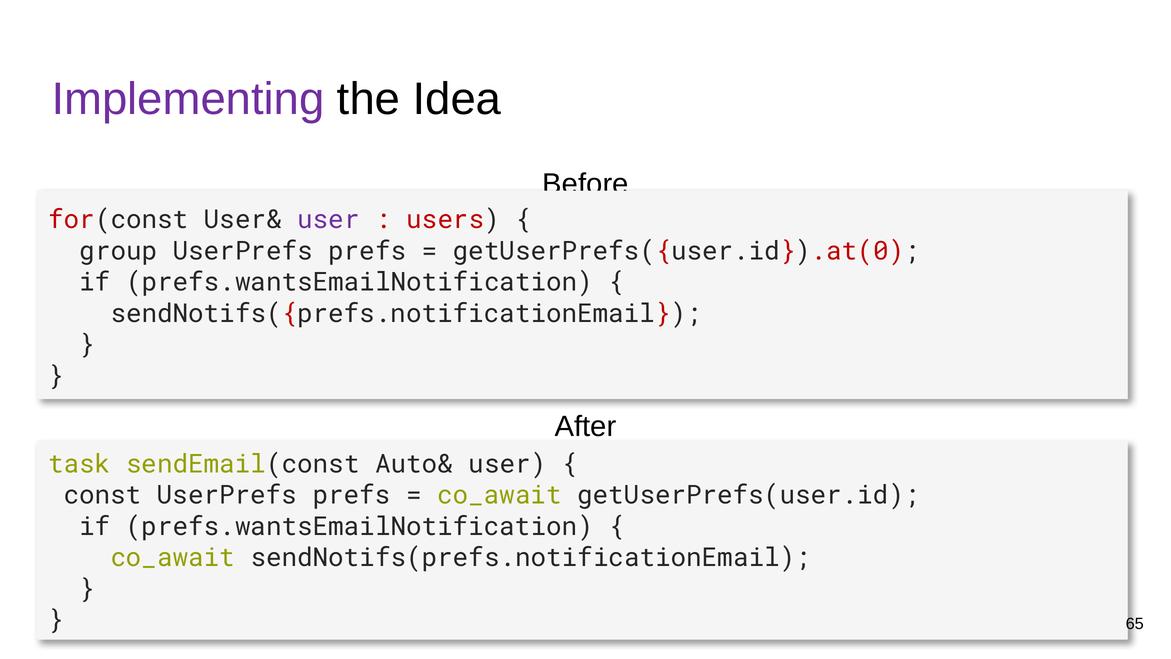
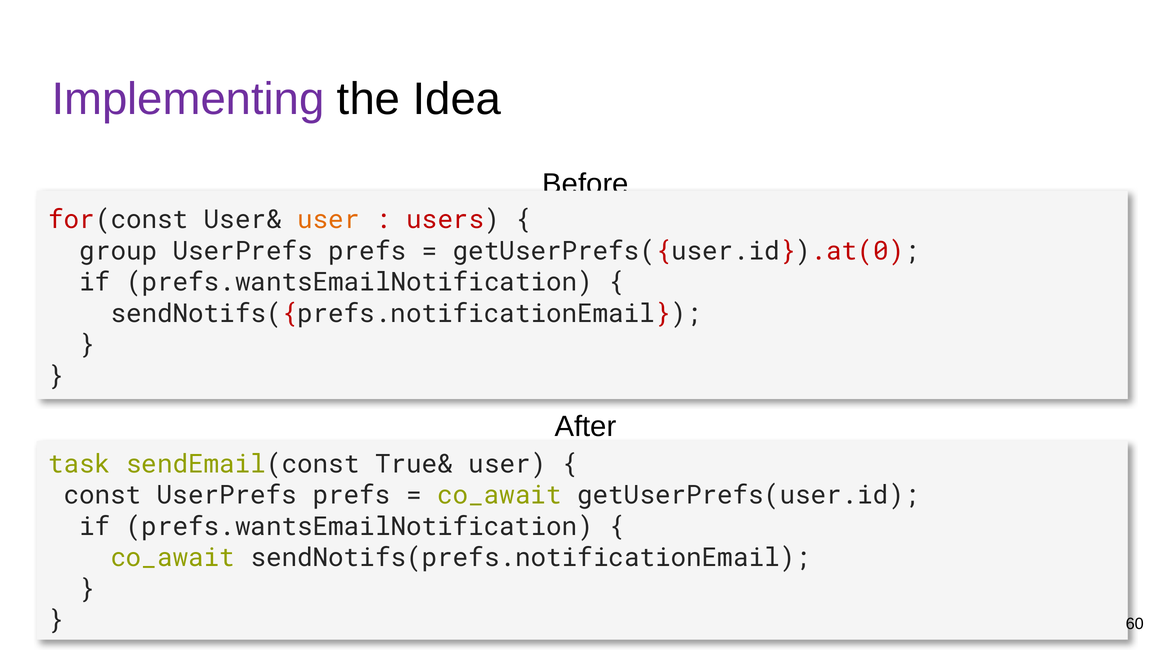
user colour: purple -> orange (328, 220)
Auto&: Auto& -> True& (414, 464)
65: 65 -> 60 (1135, 623)
